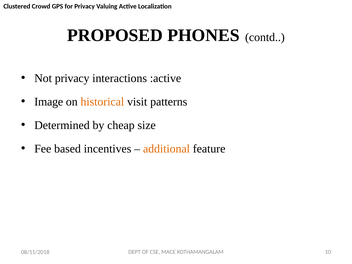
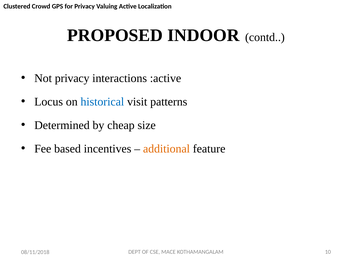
PHONES: PHONES -> INDOOR (203, 35)
Image: Image -> Locus (49, 102)
historical colour: orange -> blue (102, 102)
